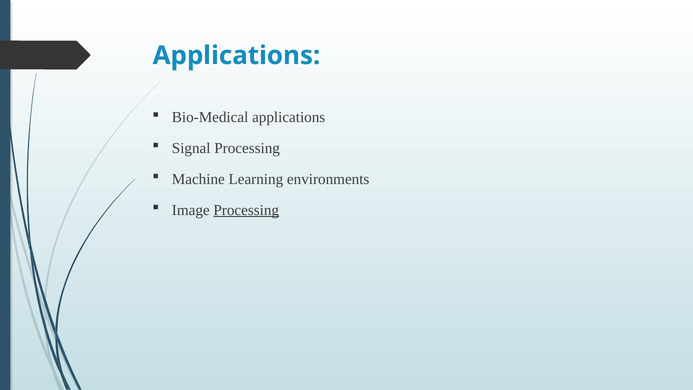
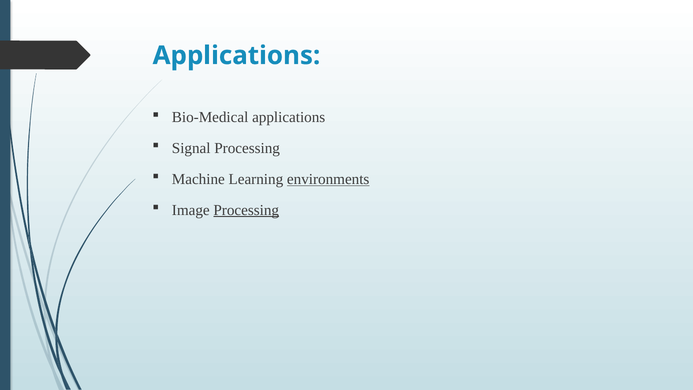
environments underline: none -> present (328, 179)
